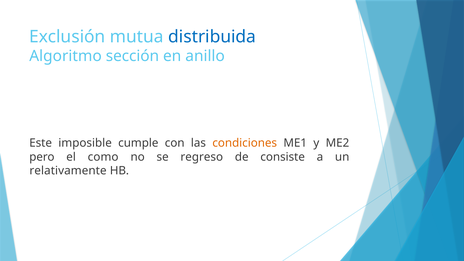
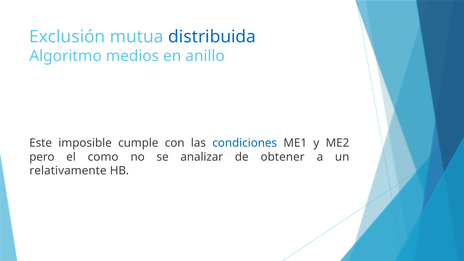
sección: sección -> medios (132, 56)
condiciones colour: orange -> blue (245, 143)
regreso: regreso -> analizar (202, 157)
consiste: consiste -> obtener (283, 157)
